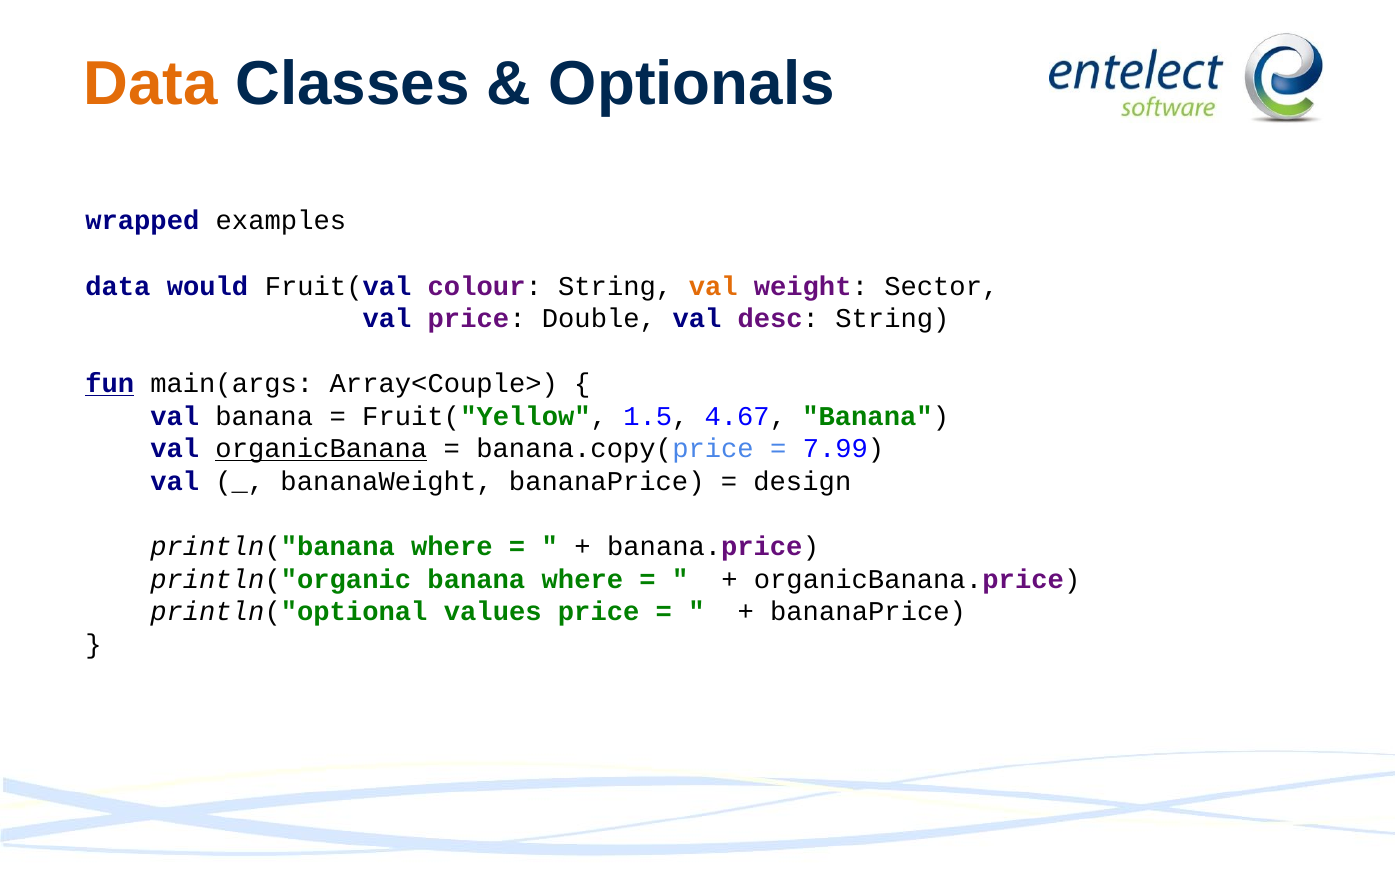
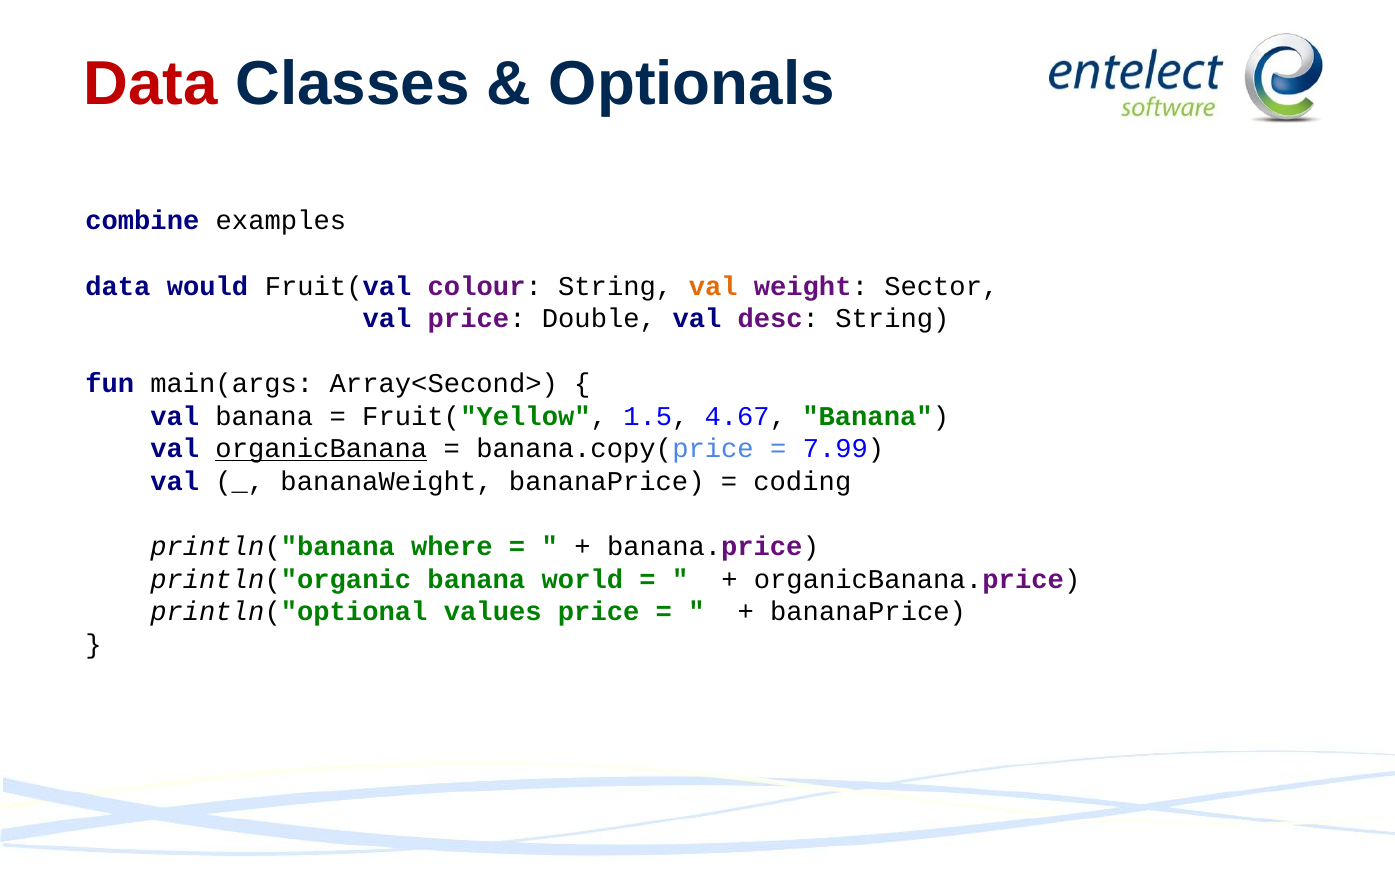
Data colour: orange -> red (151, 84)
wrapped: wrapped -> combine (142, 221)
fun underline: present -> none (110, 384)
Array<Couple>: Array<Couple> -> Array<Second> (444, 384)
design: design -> coding (802, 481)
banana where: where -> world (582, 579)
